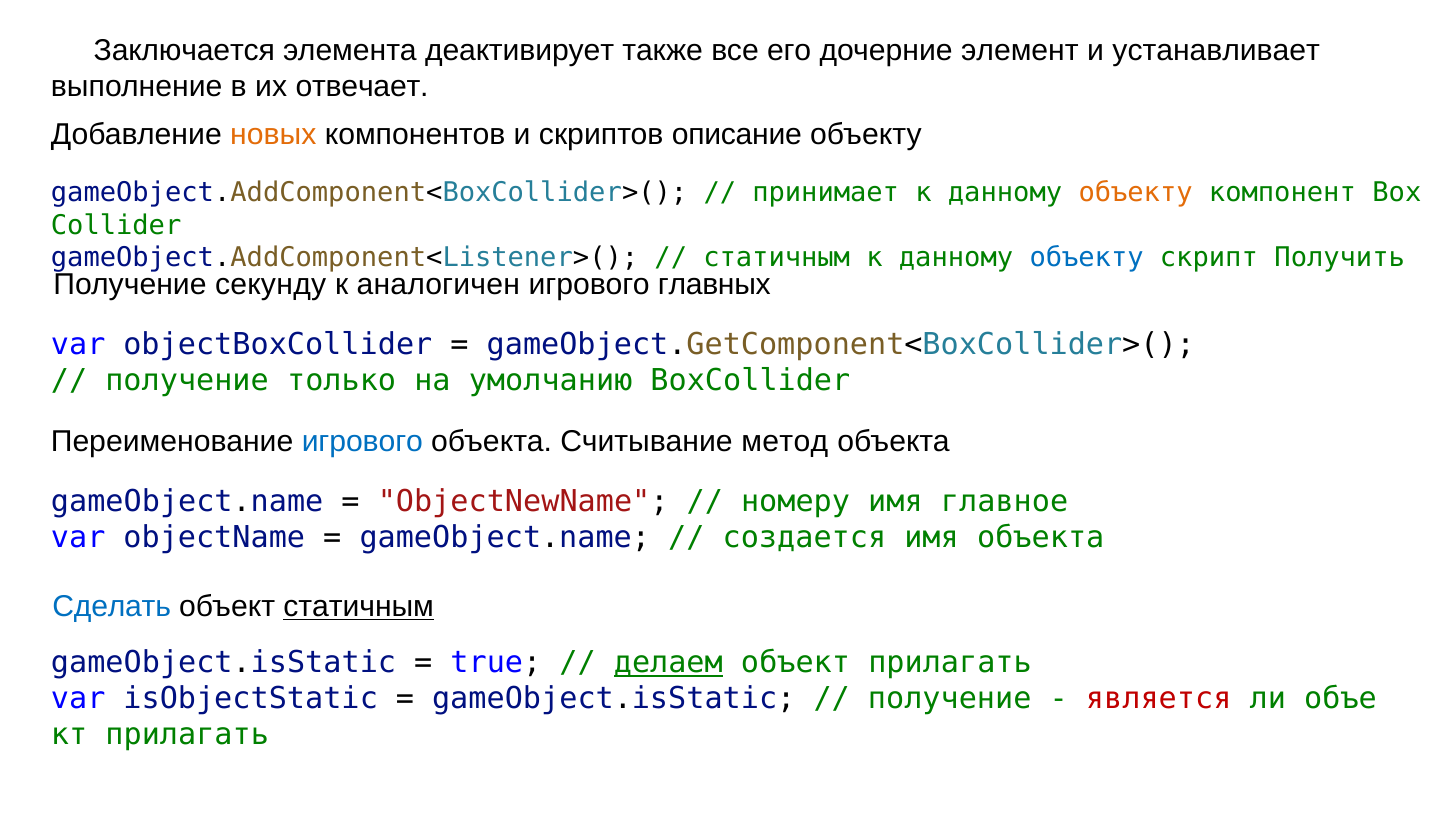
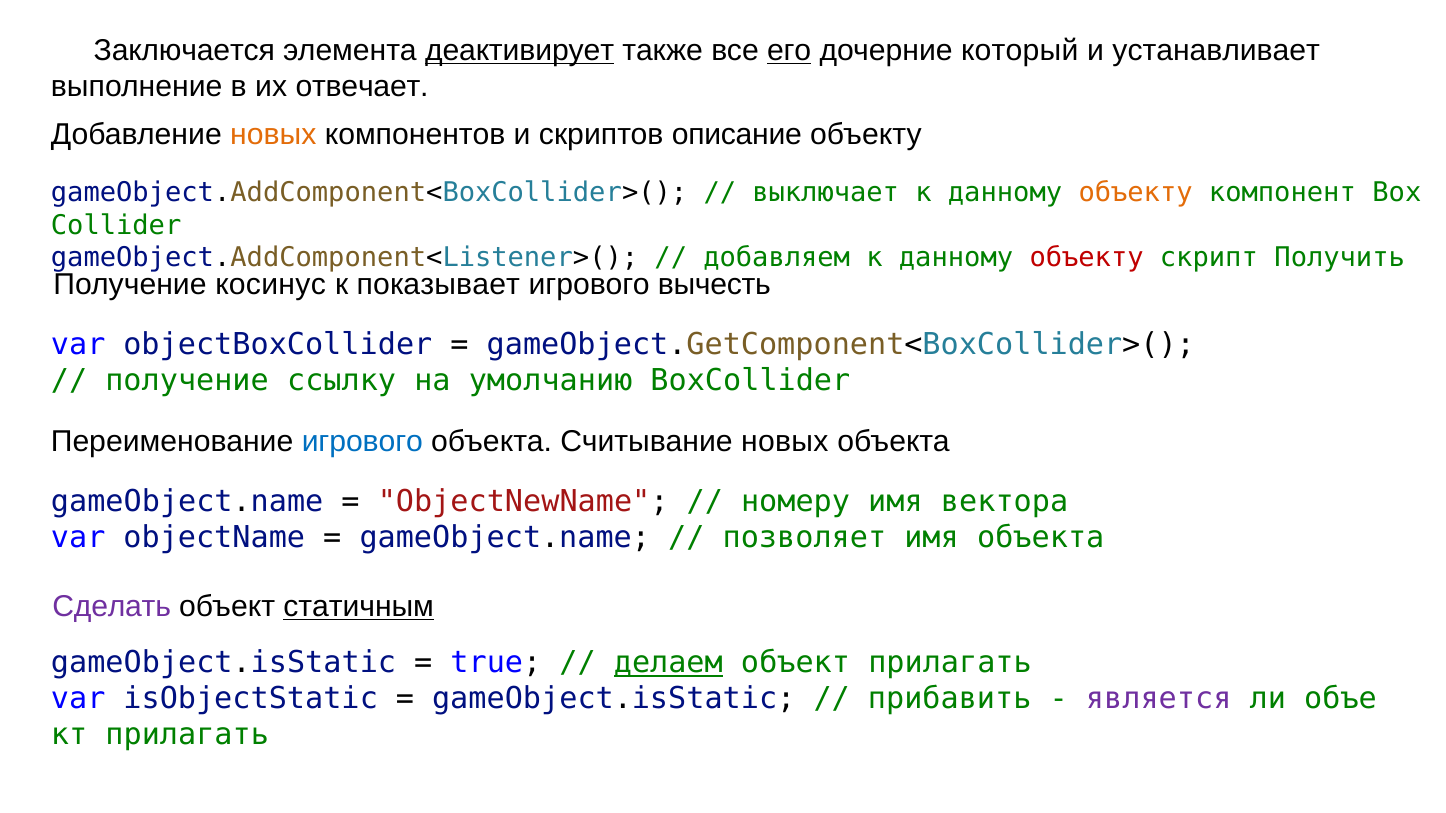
деактивирует underline: none -> present (520, 51)
его underline: none -> present (789, 51)
элемент: элемент -> который (1020, 51)
принимает: принимает -> выключает (826, 193)
статичным: статичным -> добавляем (777, 258)
объекту colour: blue -> red (1087, 258)
секунду: секунду -> косинус (271, 284)
аналогичен: аналогичен -> показывает (438, 284)
главных: главных -> вычесть (714, 284)
только: только -> ссылку (342, 381)
Считывание метод: метод -> новых (785, 442)
главное: главное -> вектора (1005, 502)
создается: создается -> позволяет (804, 538)
Сделать colour: blue -> purple (112, 607)
получение: получение -> прибавить (950, 699)
является colour: red -> purple (1159, 699)
